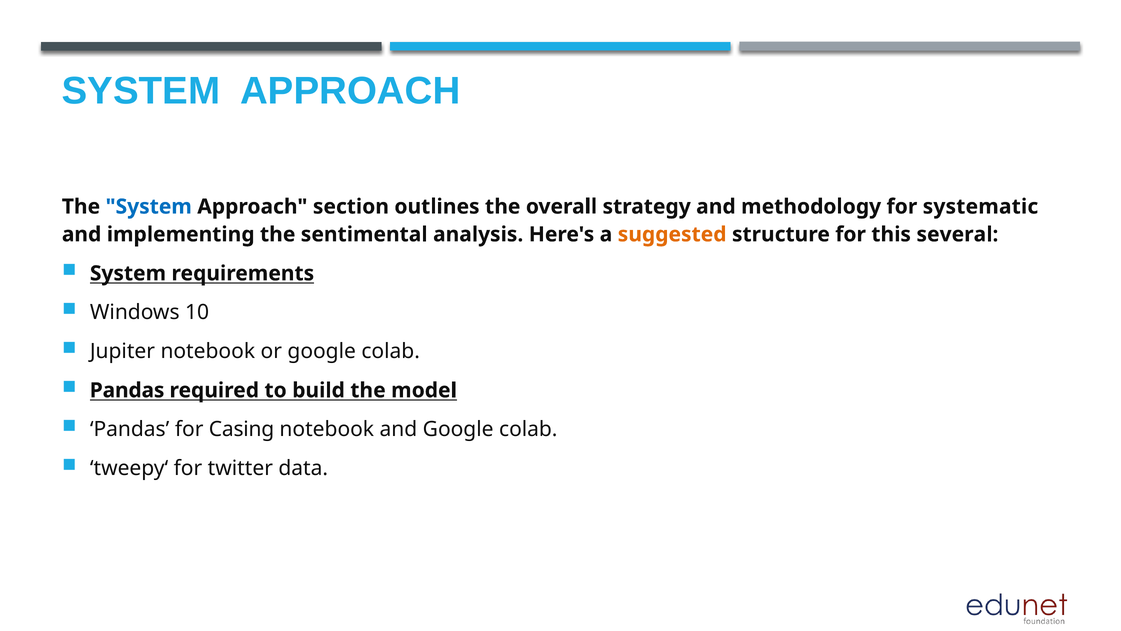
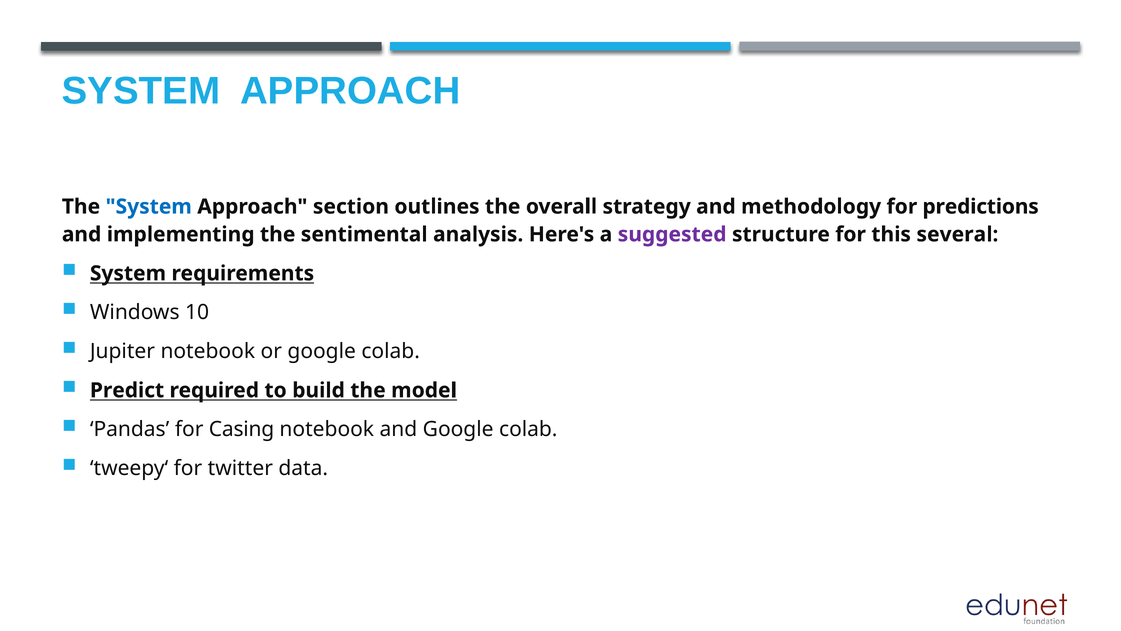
systematic: systematic -> predictions (981, 207)
suggested colour: orange -> purple (672, 234)
Pandas: Pandas -> Predict (127, 390)
